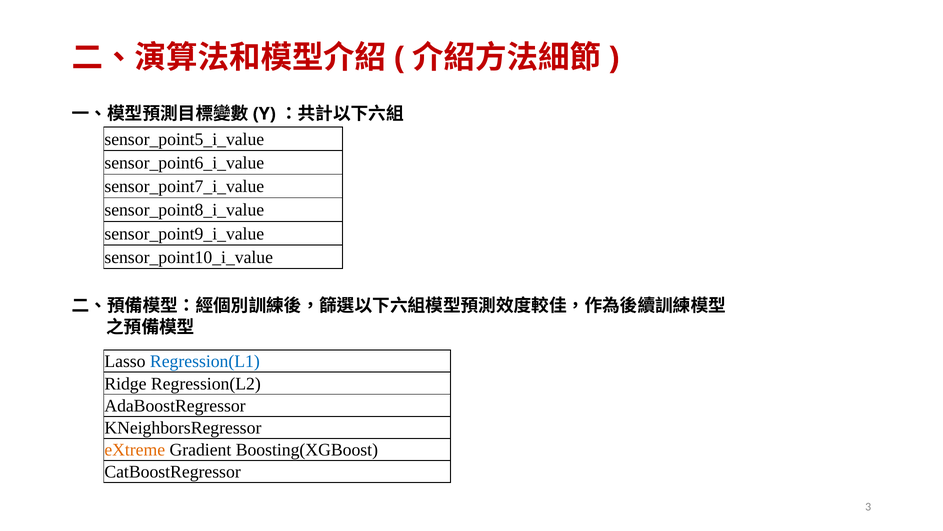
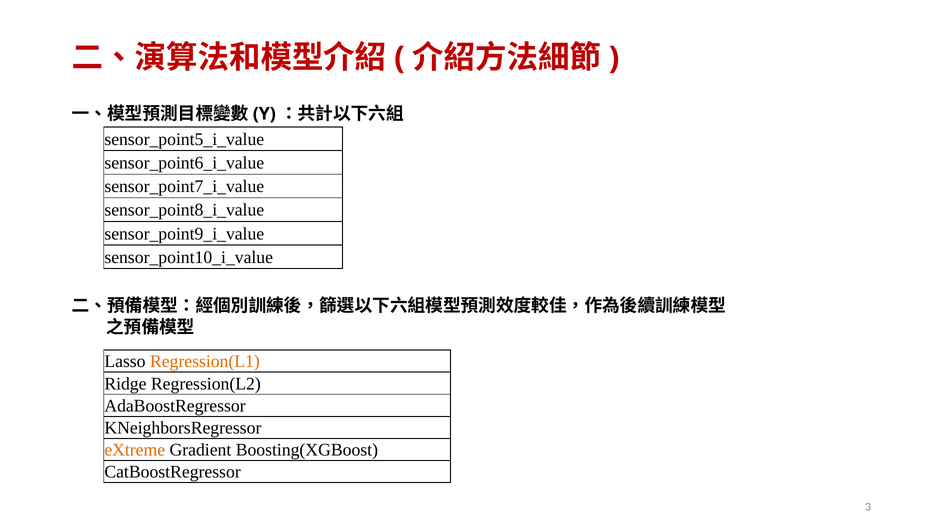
Regression(L1 colour: blue -> orange (205, 361)
